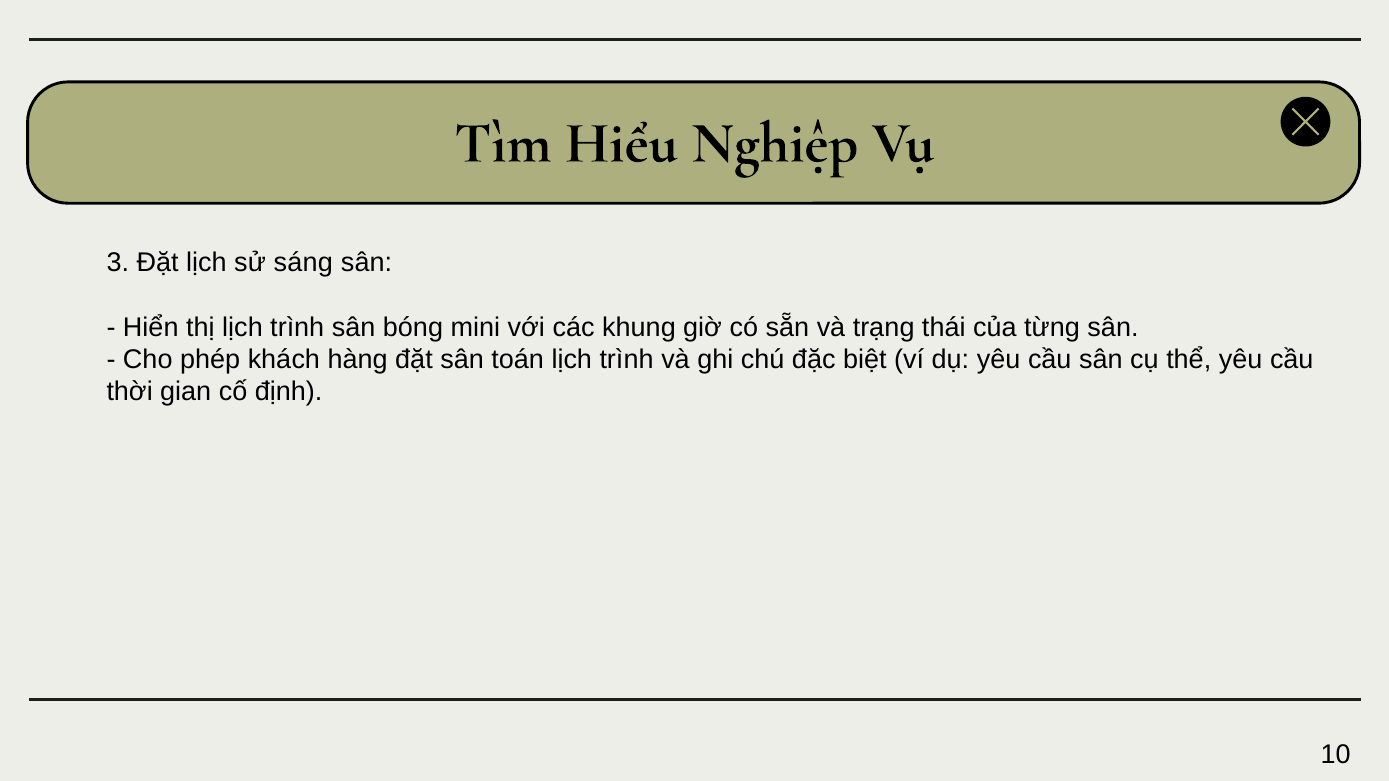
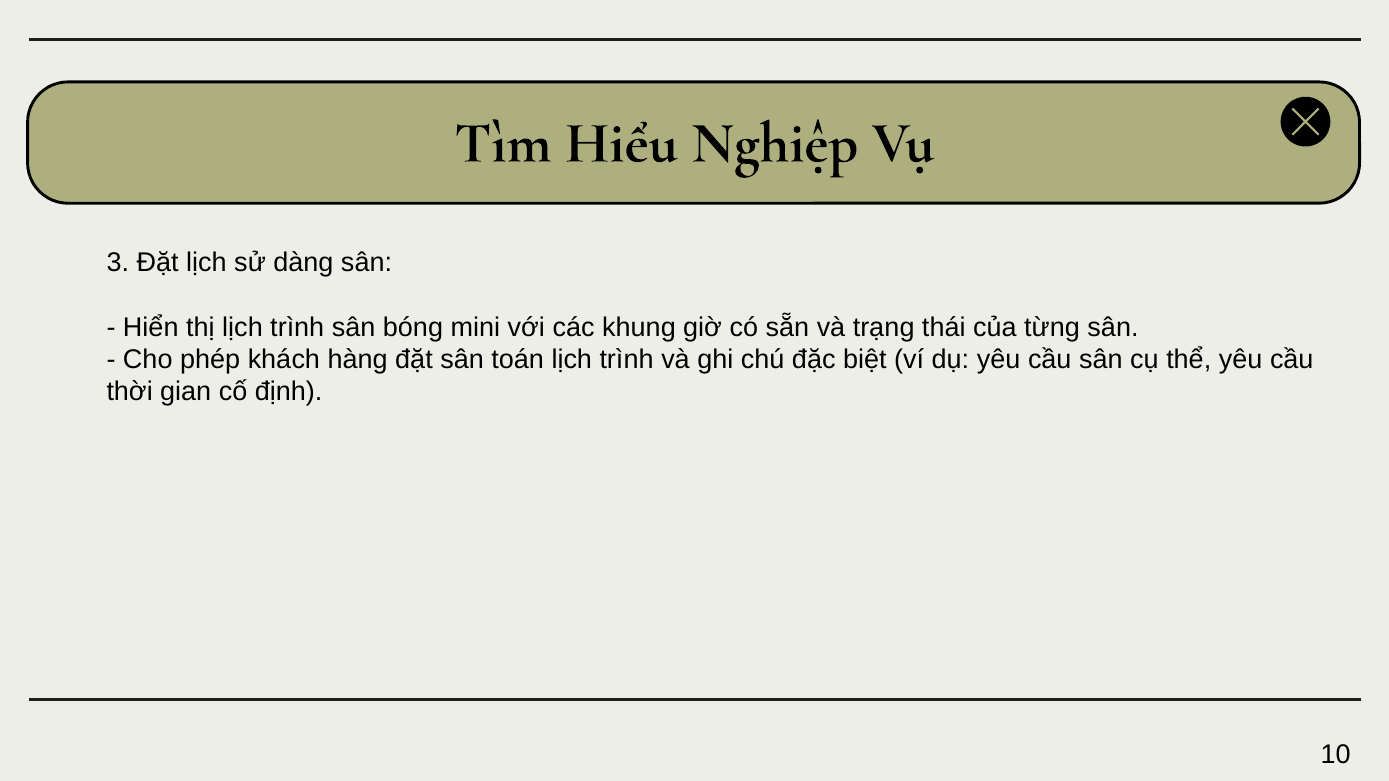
sáng: sáng -> dàng (303, 262)
